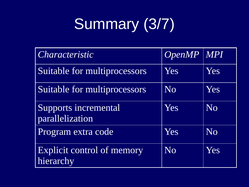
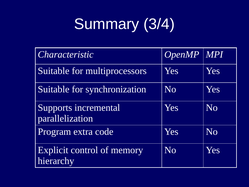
3/7: 3/7 -> 3/4 (159, 24)
multiprocessors: multiprocessors -> synchronization (116, 89)
